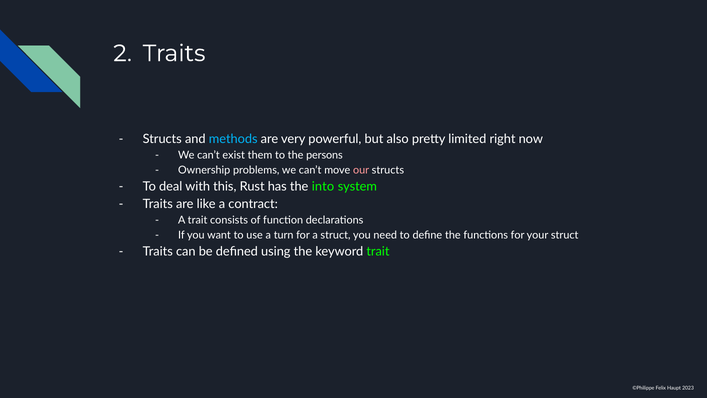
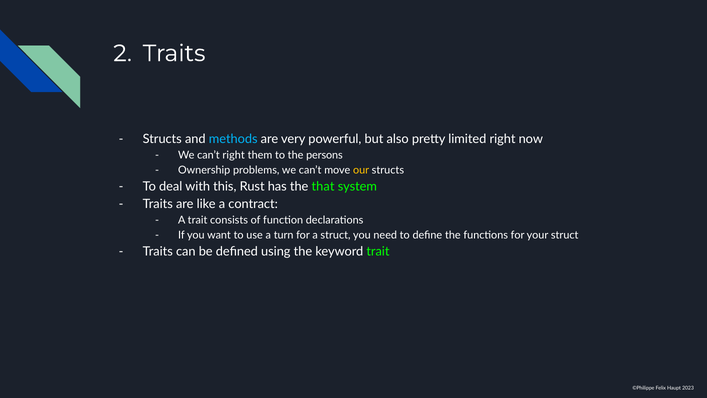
can’t exist: exist -> right (234, 155)
our colour: pink -> yellow (361, 170)
into: into -> that (323, 186)
